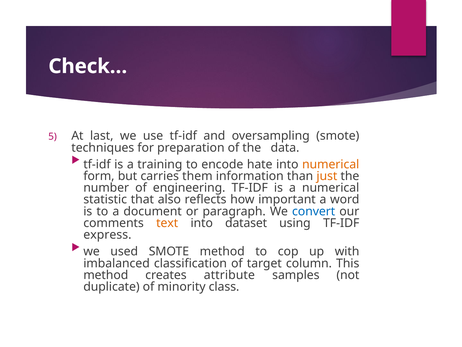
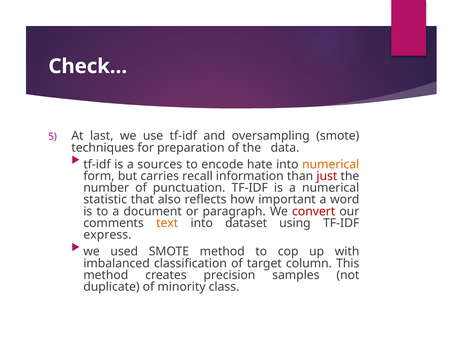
training: training -> sources (160, 164)
them: them -> recall (197, 176)
just colour: orange -> red (327, 176)
engineering: engineering -> punctuation (189, 188)
convert colour: blue -> red (314, 211)
attribute: attribute -> precision (229, 275)
